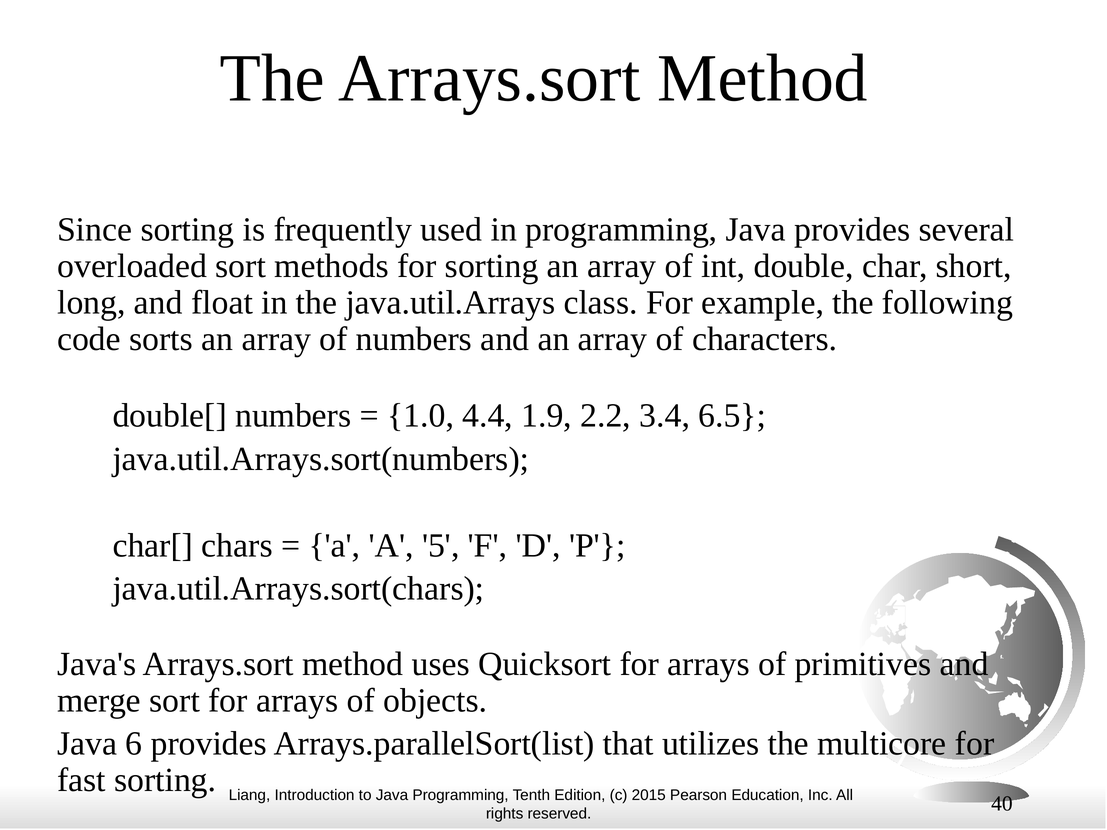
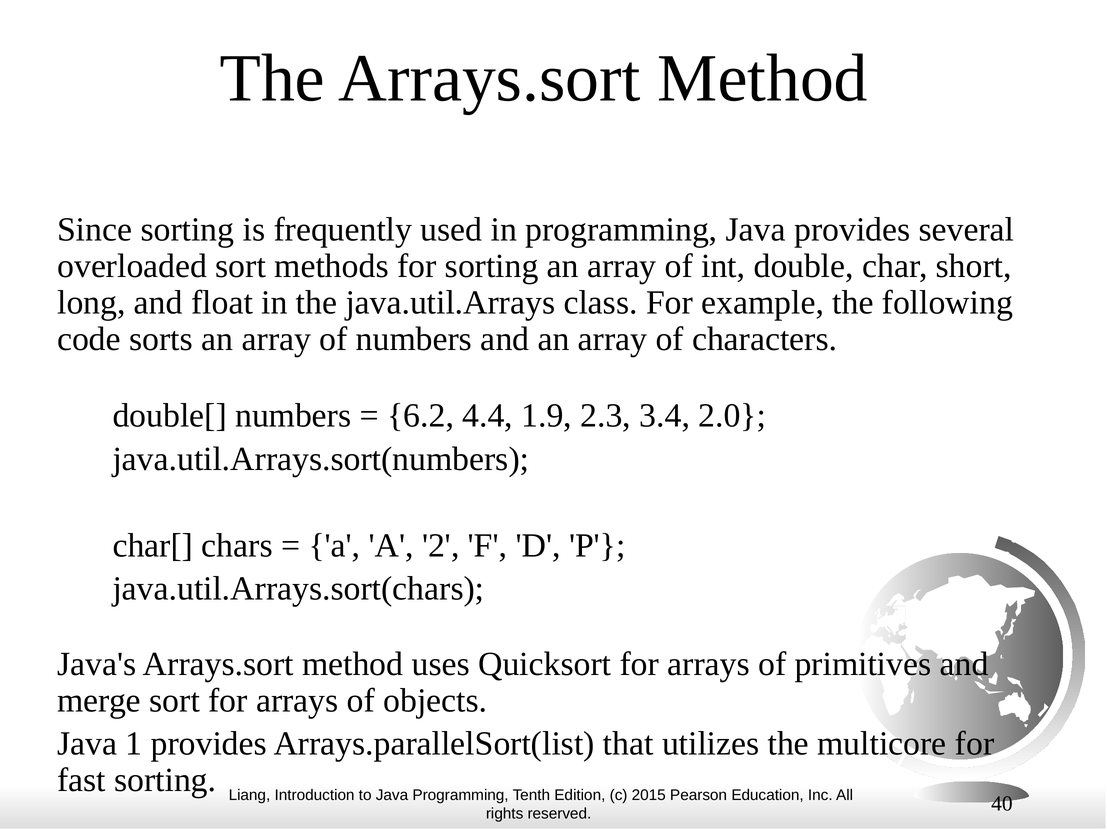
1.0: 1.0 -> 6.2 (421, 416)
2.2: 2.2 -> 2.3 (606, 416)
6.5: 6.5 -> 2.0 (732, 416)
5: 5 -> 2 (441, 546)
6: 6 -> 1 (134, 744)
